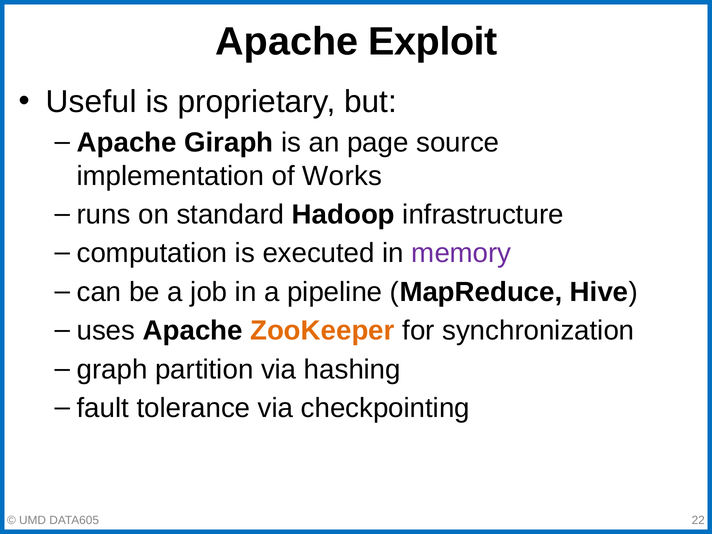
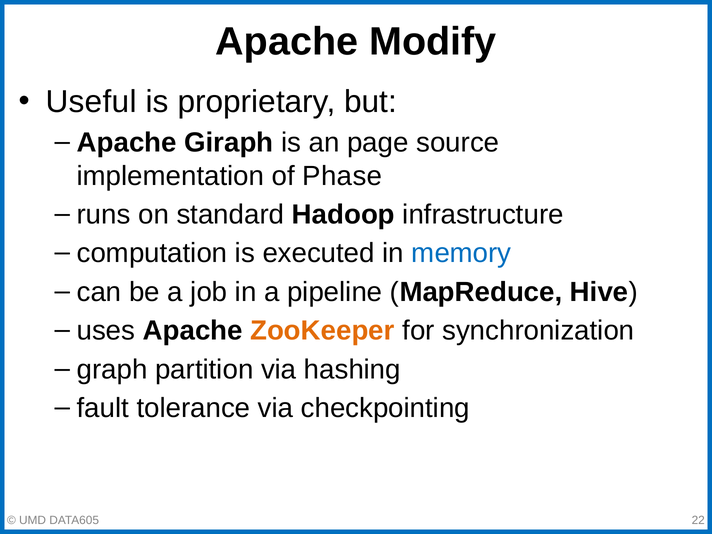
Exploit: Exploit -> Modify (433, 42)
Works: Works -> Phase (342, 176)
memory colour: purple -> blue (461, 253)
